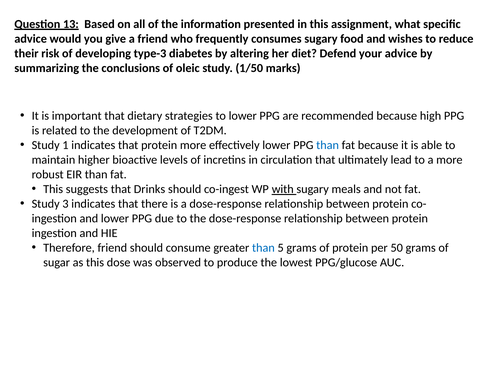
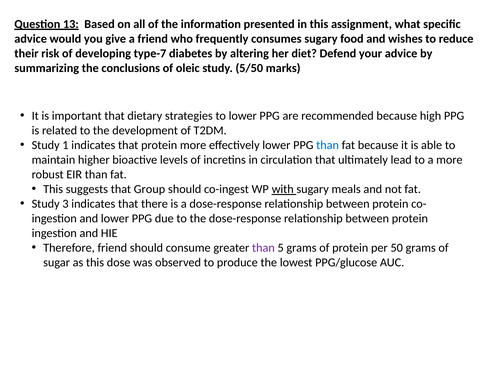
type-3: type-3 -> type-7 (150, 53)
1/50: 1/50 -> 5/50 (249, 68)
Drinks: Drinks -> Group (149, 189)
than colour: blue -> purple (263, 248)
